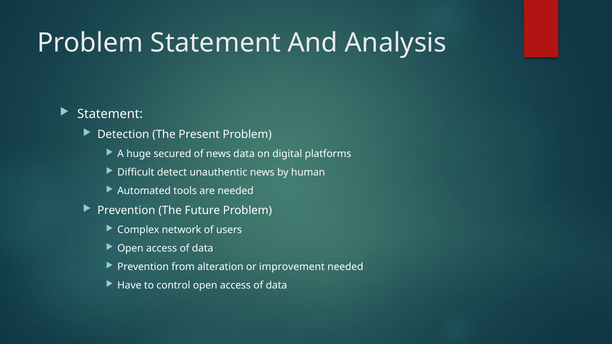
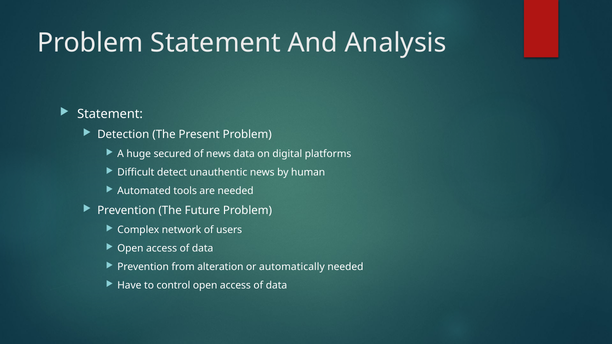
improvement: improvement -> automatically (292, 267)
